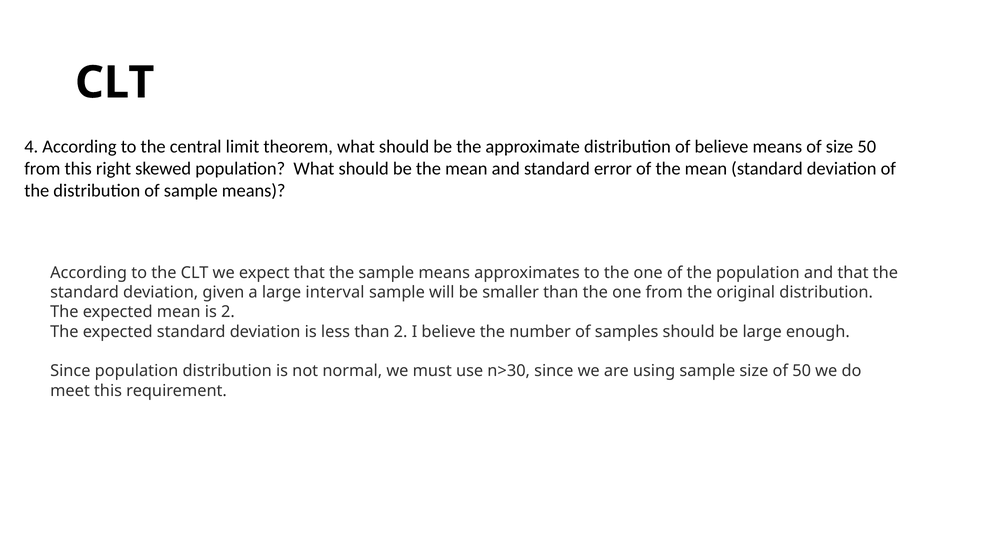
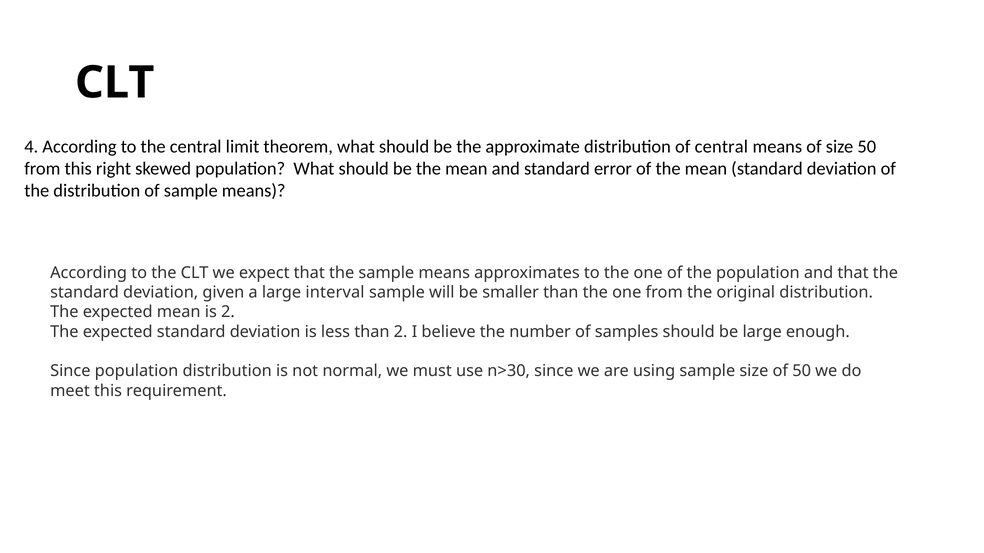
of believe: believe -> central (721, 147)
